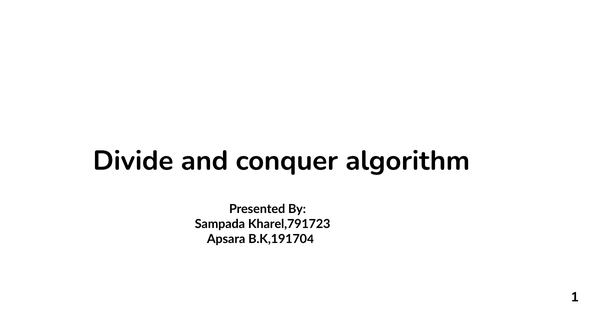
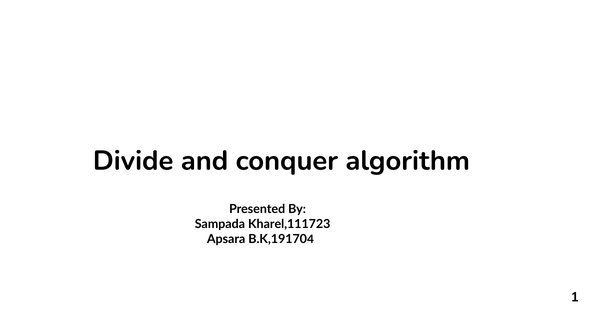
Kharel,791723: Kharel,791723 -> Kharel,111723 (289, 224)
